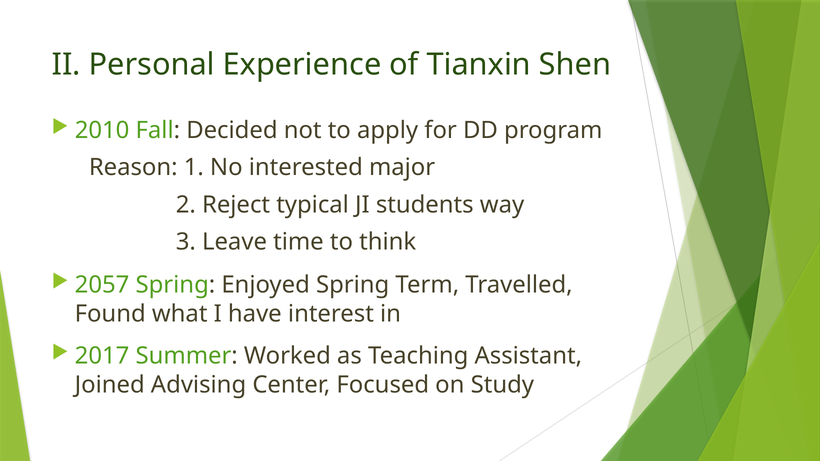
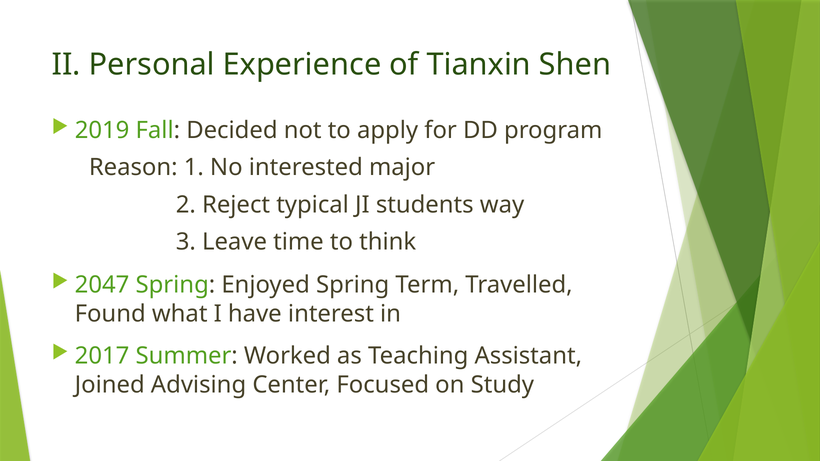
2010: 2010 -> 2019 (102, 130)
2057: 2057 -> 2047 (102, 285)
